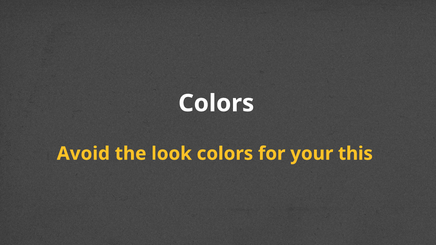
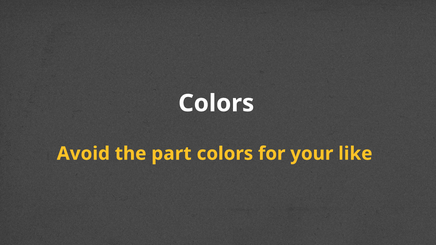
look: look -> part (171, 154)
this: this -> like (355, 154)
